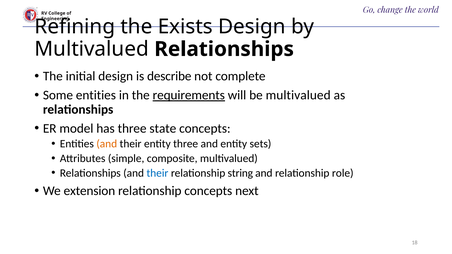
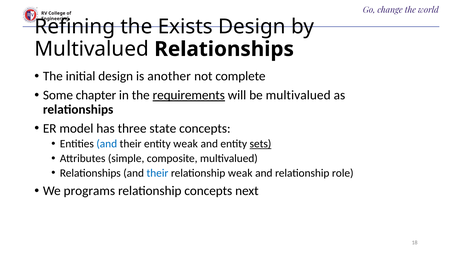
describe: describe -> another (169, 76)
Some entities: entities -> chapter (96, 95)
and colour: orange -> blue (107, 144)
entity three: three -> weak (186, 144)
sets underline: none -> present (260, 144)
relationship string: string -> weak (240, 173)
extension: extension -> programs (89, 191)
